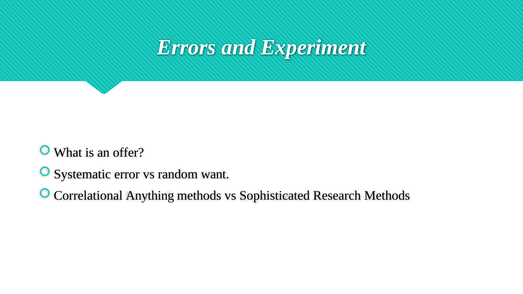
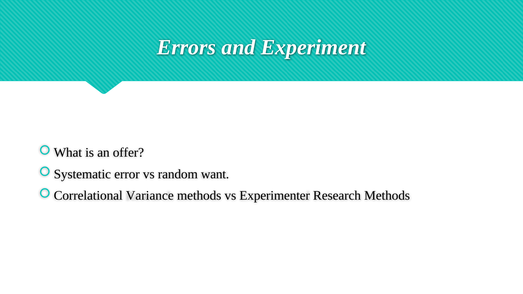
Anything: Anything -> Variance (150, 196)
Sophisticated: Sophisticated -> Experimenter (275, 196)
